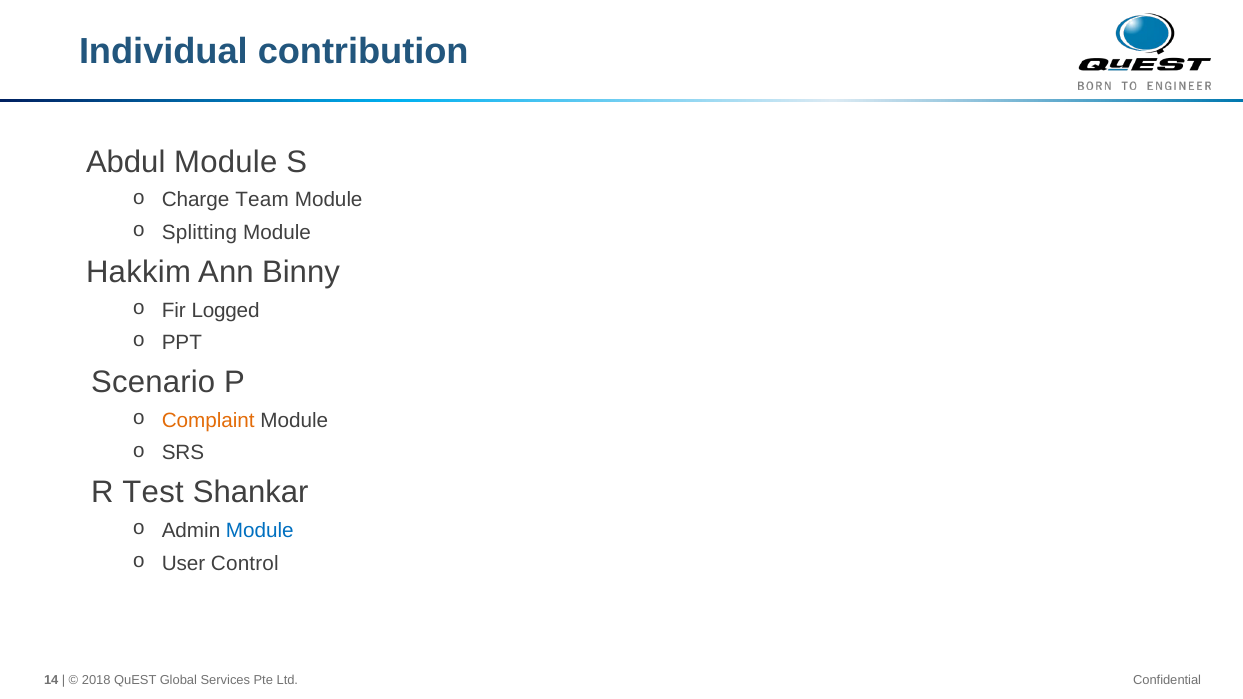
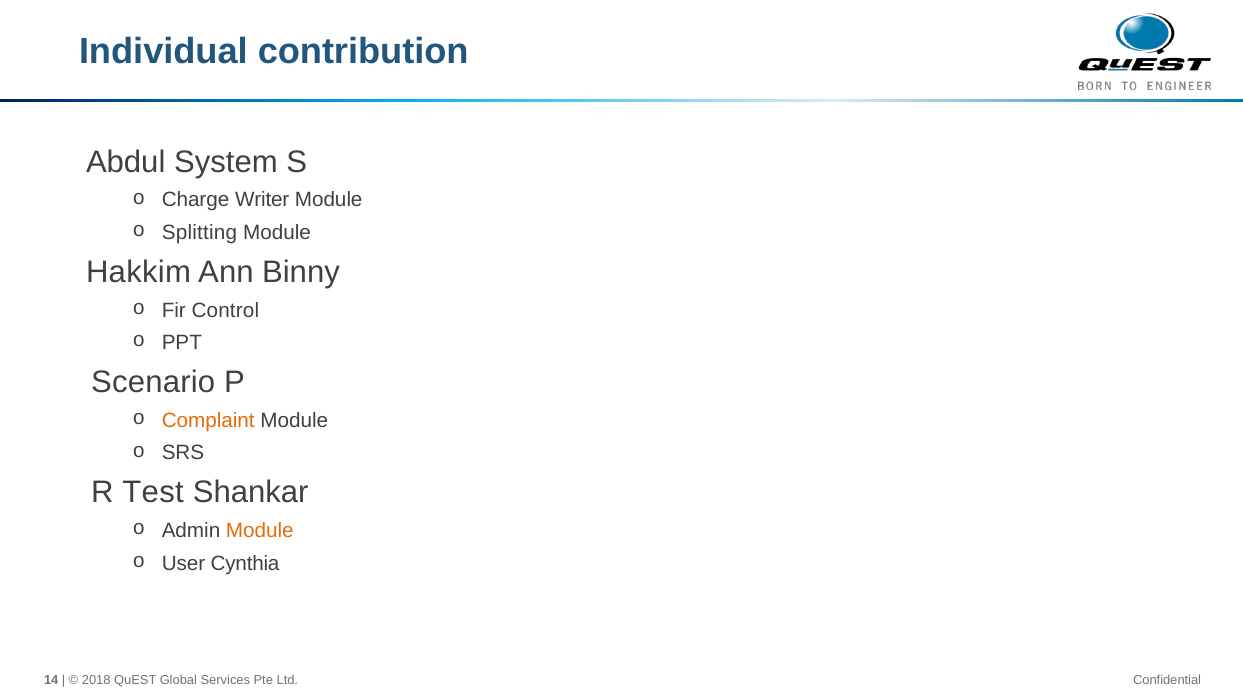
Abdul Module: Module -> System (226, 162)
Team: Team -> Writer (262, 200)
Logged: Logged -> Control (225, 310)
Module colour: blue -> orange (260, 531)
Control: Control -> Cynthia (245, 563)
